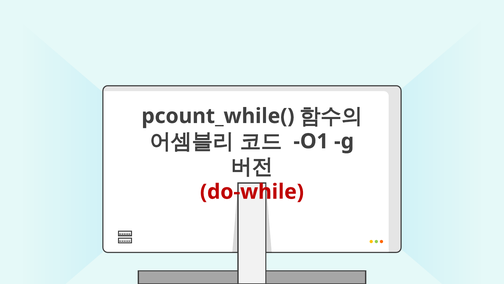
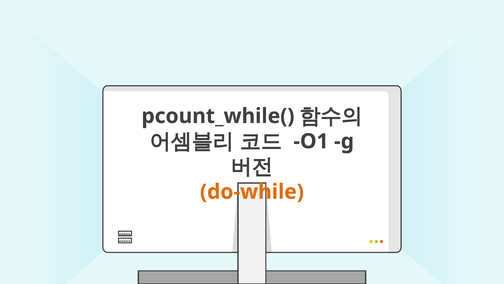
do-while colour: red -> orange (252, 191)
